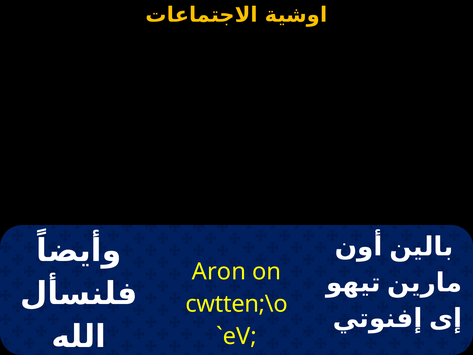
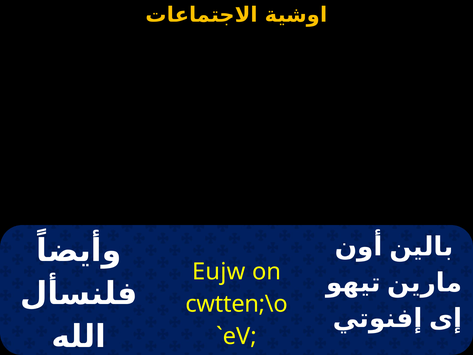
Aron: Aron -> Eujw (219, 272)
